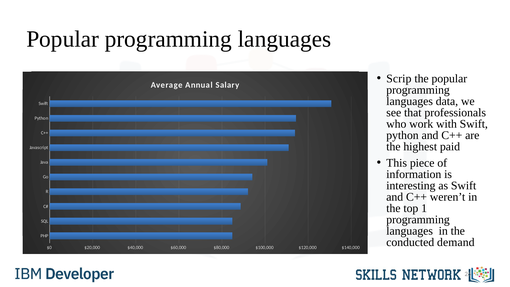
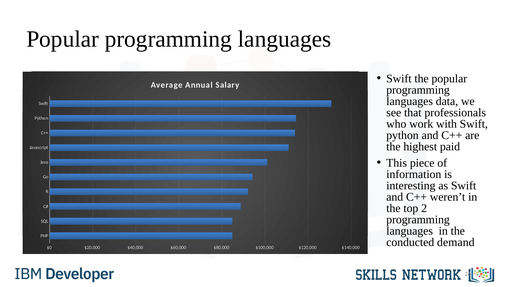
Scrip: Scrip -> Swift (399, 79)
1: 1 -> 2 (424, 208)
